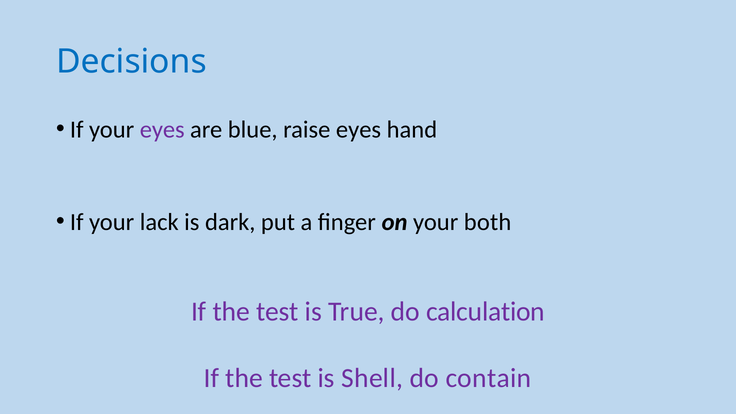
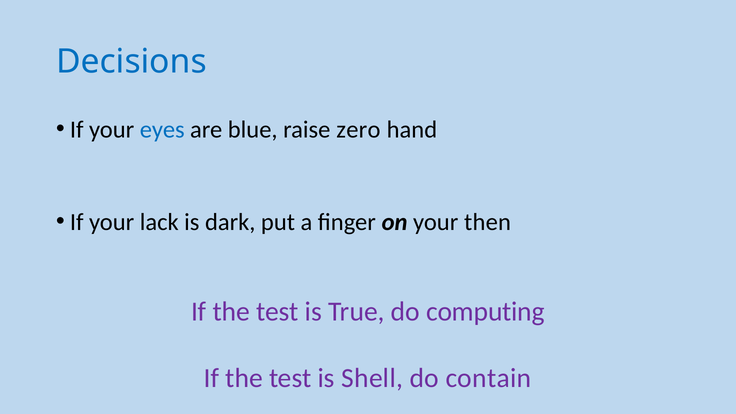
eyes colour: purple -> blue (162, 129)
raise eyes: eyes -> zero (358, 129)
both: both -> then (488, 222)
calculation: calculation -> computing (485, 312)
